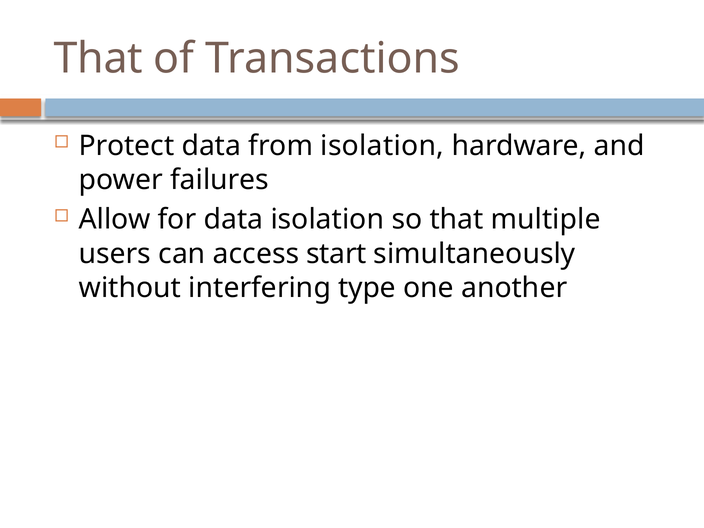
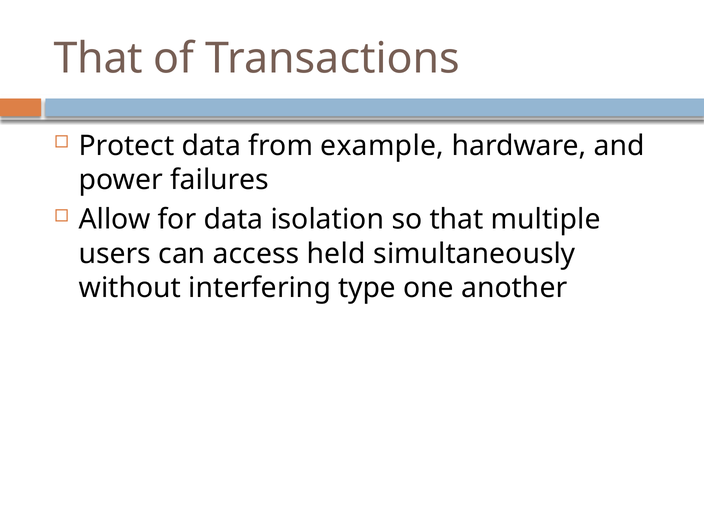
from isolation: isolation -> example (382, 146)
start: start -> held (336, 254)
